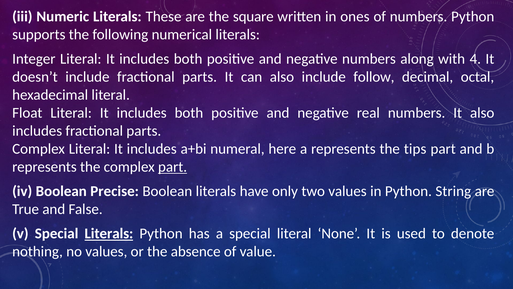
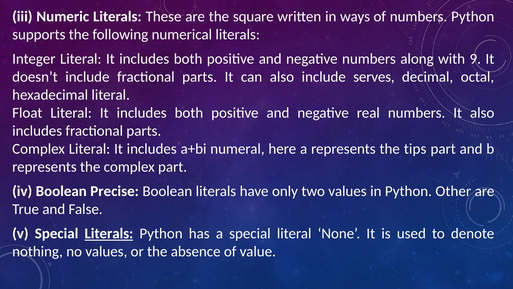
ones: ones -> ways (355, 16)
4: 4 -> 9 (475, 59)
follow: follow -> serves (374, 77)
part underline: present -> none (173, 167)
String: String -> Other (453, 191)
